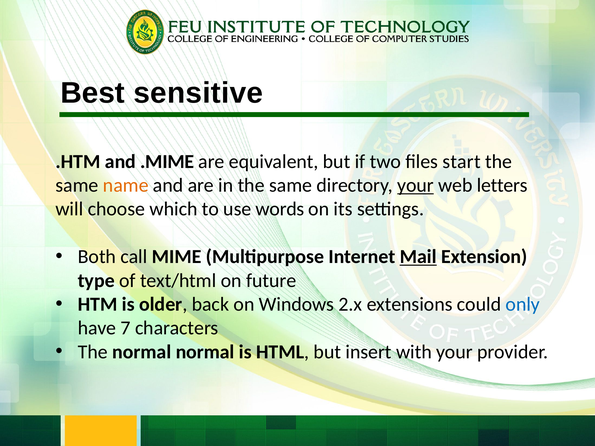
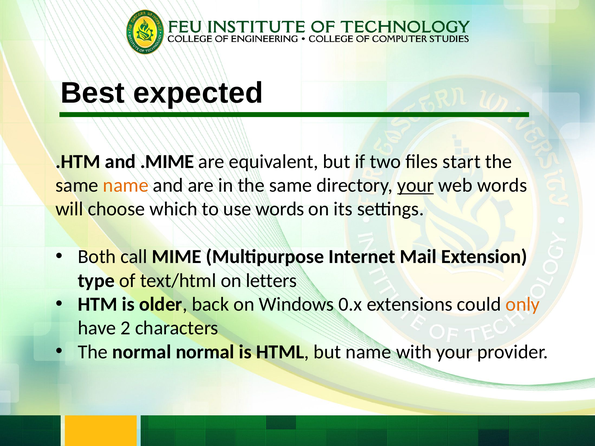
sensitive: sensitive -> expected (198, 93)
web letters: letters -> words (502, 185)
Mail underline: present -> none (418, 257)
future: future -> letters (271, 281)
2.x: 2.x -> 0.x (350, 304)
only colour: blue -> orange (523, 304)
7: 7 -> 2 (125, 328)
but insert: insert -> name (368, 352)
